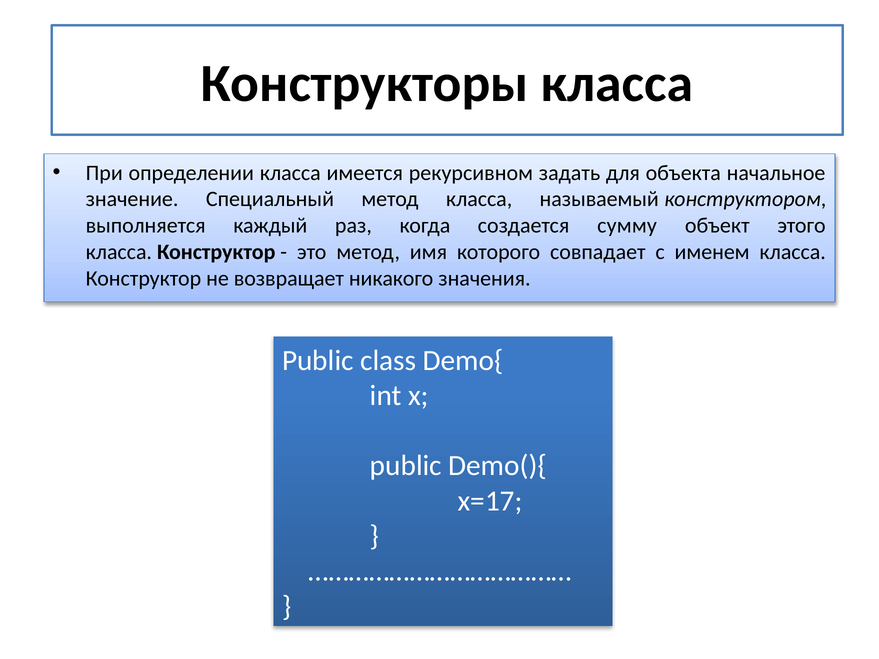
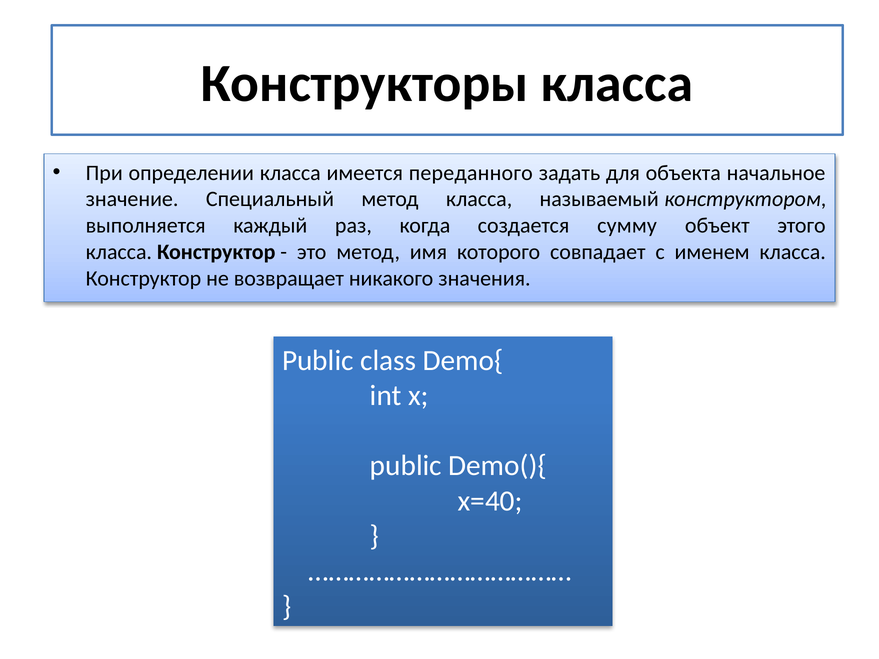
рекурсивном: рекурсивном -> переданного (471, 173)
x=17: x=17 -> x=40 (490, 501)
